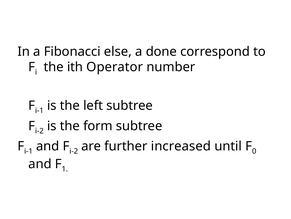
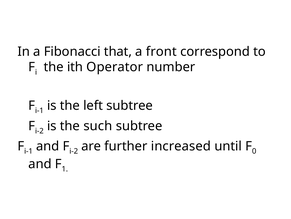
else: else -> that (118, 51)
done: done -> front (161, 51)
form: form -> such (98, 125)
